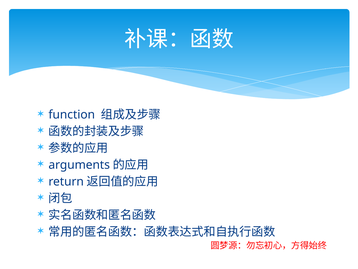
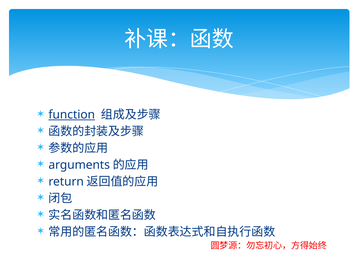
function underline: none -> present (72, 115)
